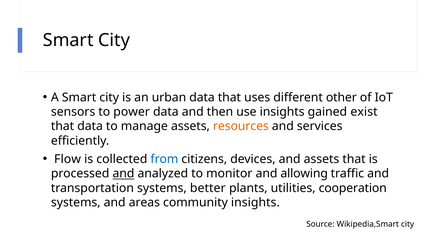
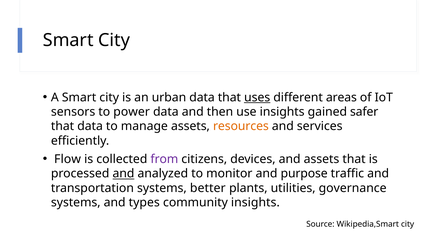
uses underline: none -> present (257, 98)
other: other -> areas (341, 98)
exist: exist -> safer (364, 112)
from colour: blue -> purple (164, 160)
allowing: allowing -> purpose (304, 174)
cooperation: cooperation -> governance (353, 189)
areas: areas -> types (144, 203)
